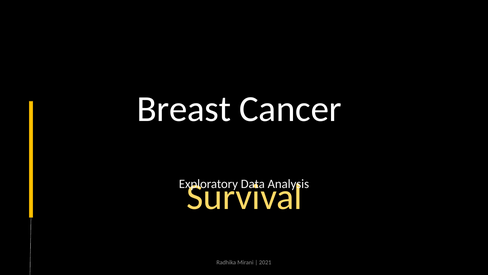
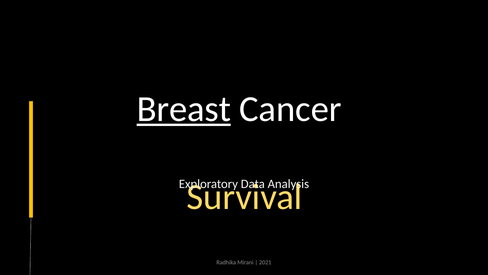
Breast underline: none -> present (184, 109)
